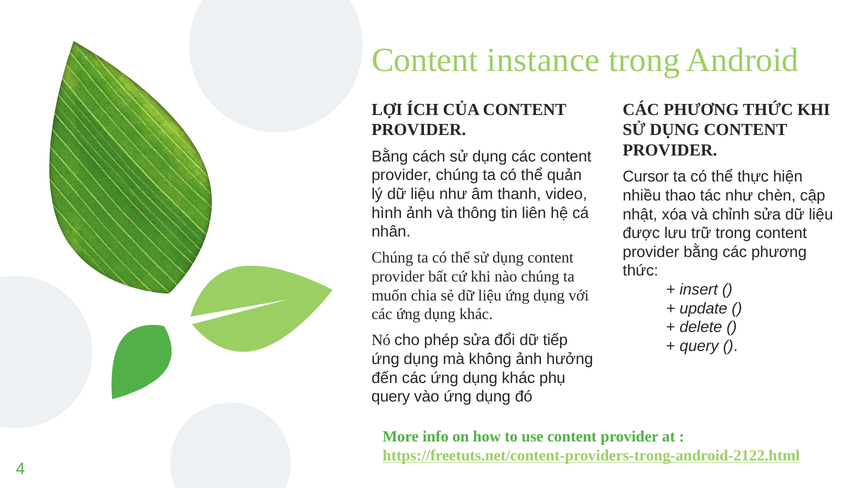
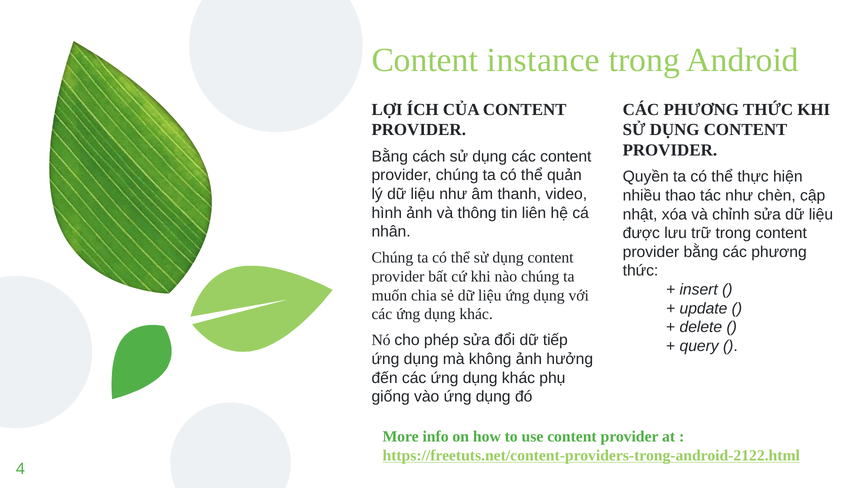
Cursor: Cursor -> Quyền (646, 177)
query: query -> giống (391, 397)
